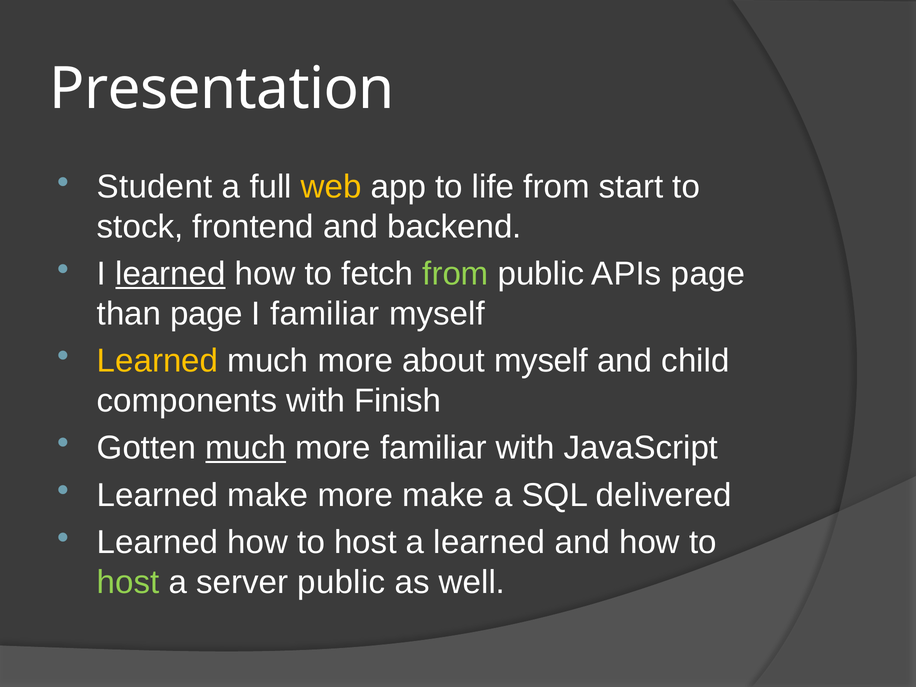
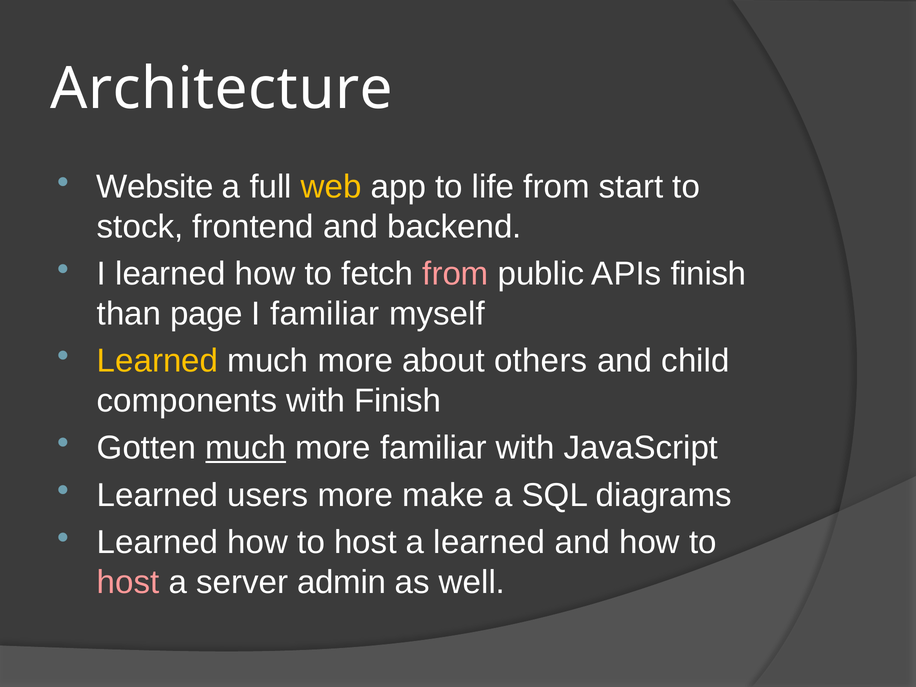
Presentation: Presentation -> Architecture (222, 89)
Student: Student -> Website (155, 187)
learned underline: present -> none (170, 274)
from colour: light green -> pink (455, 274)
APIs page: page -> finish (708, 274)
about myself: myself -> others (541, 361)
Learned make: make -> users (268, 495)
delivered: delivered -> diagrams (664, 495)
host colour: light green -> pink (128, 582)
server public: public -> admin (342, 582)
